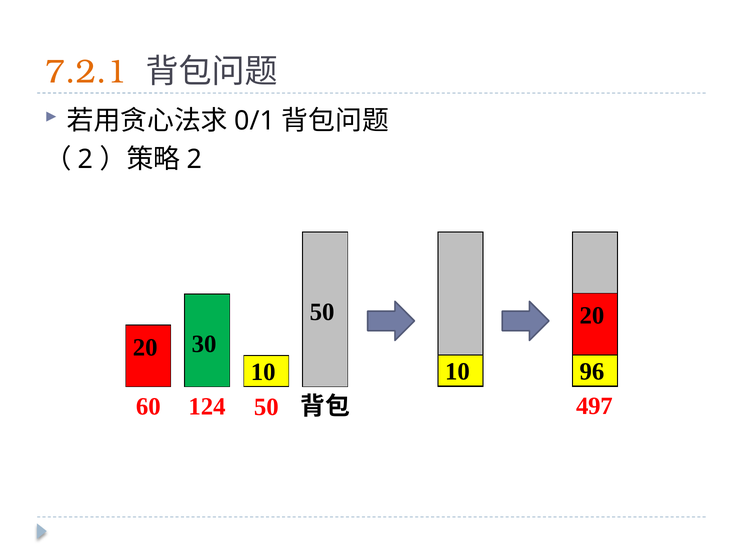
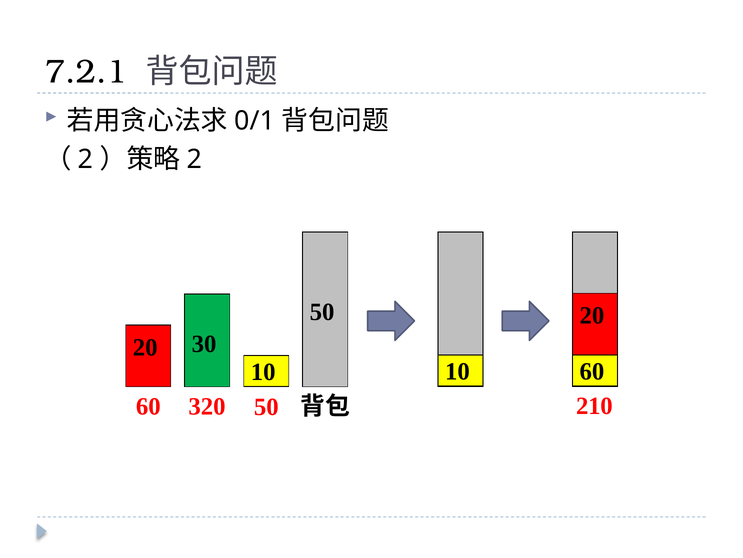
7.2.1 colour: orange -> black (86, 72)
10 96: 96 -> 60 (592, 371)
124: 124 -> 320 (207, 406)
497: 497 -> 210 (594, 406)
